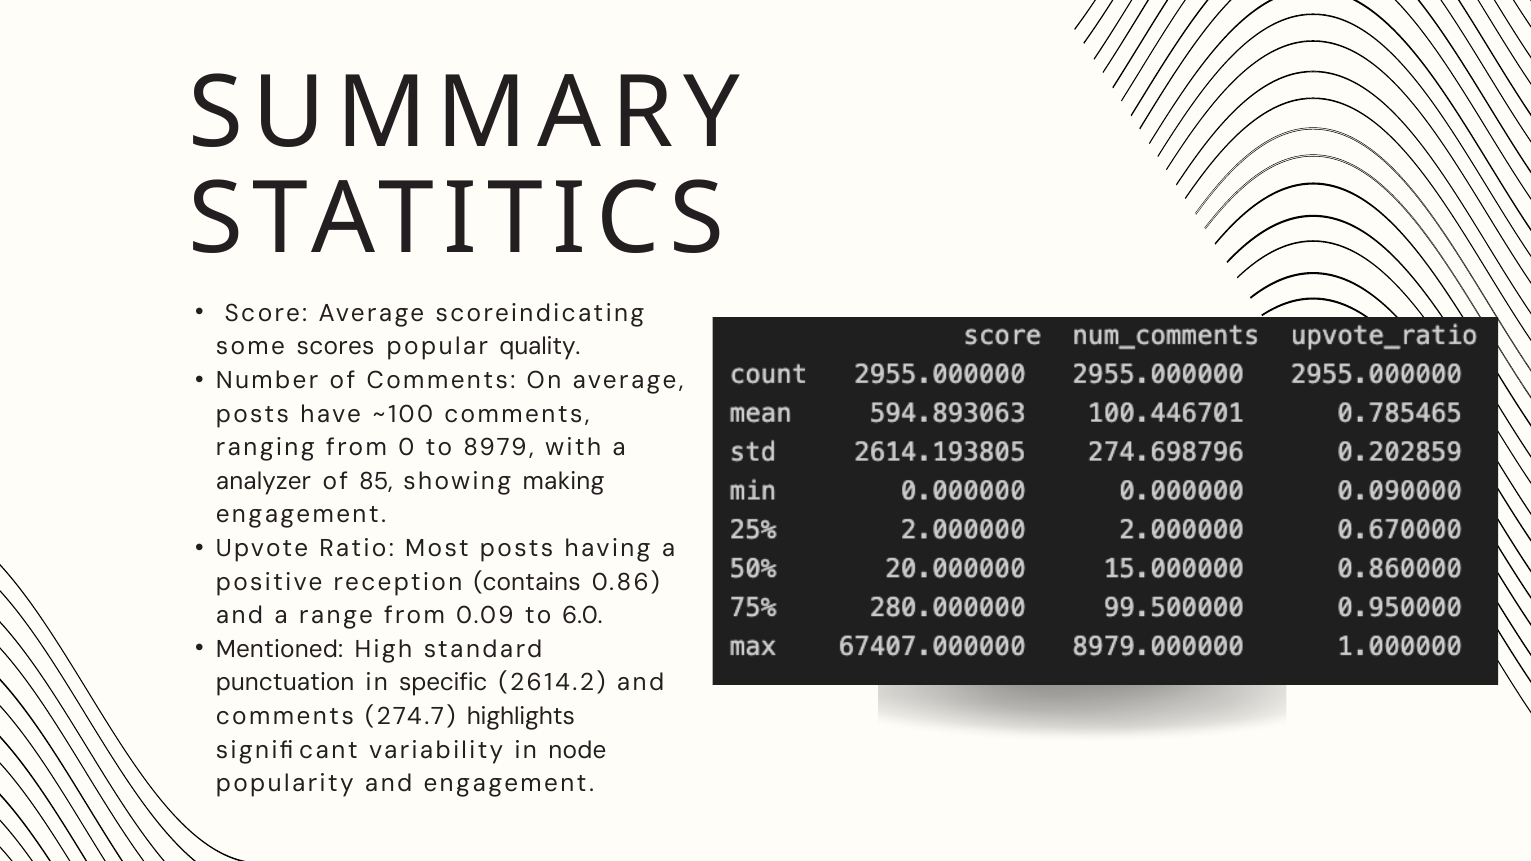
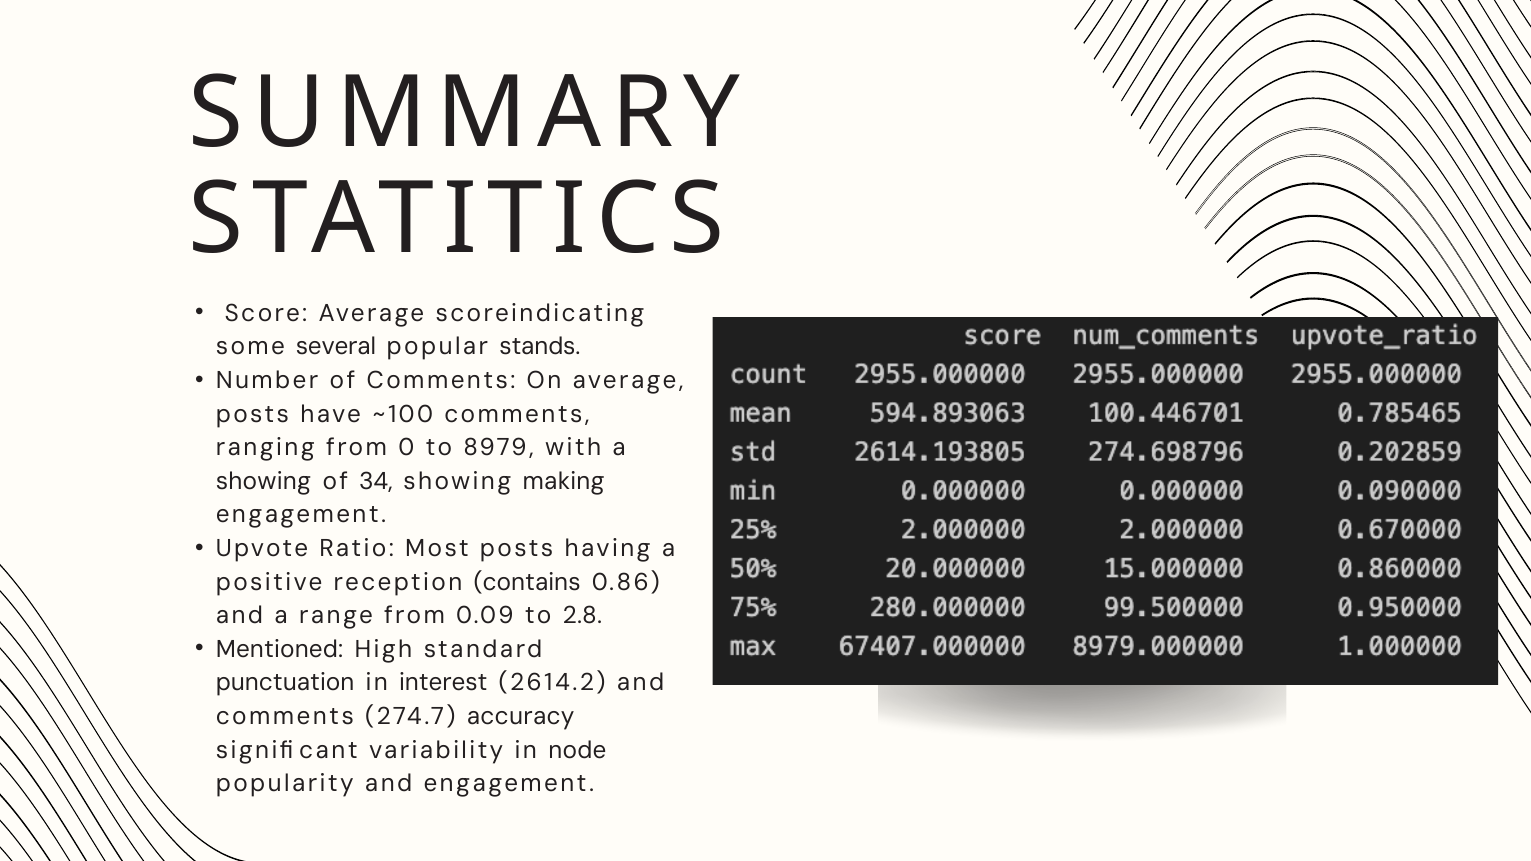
scores: scores -> several (336, 347)
quality: quality -> stands (540, 347)
analyzer: analyzer -> showing (263, 481)
85: 85 -> 34 (376, 481)
6.0: 6.0 -> 2.8 (582, 616)
specific: specific -> interest (443, 683)
highlights: highlights -> accuracy (521, 717)
